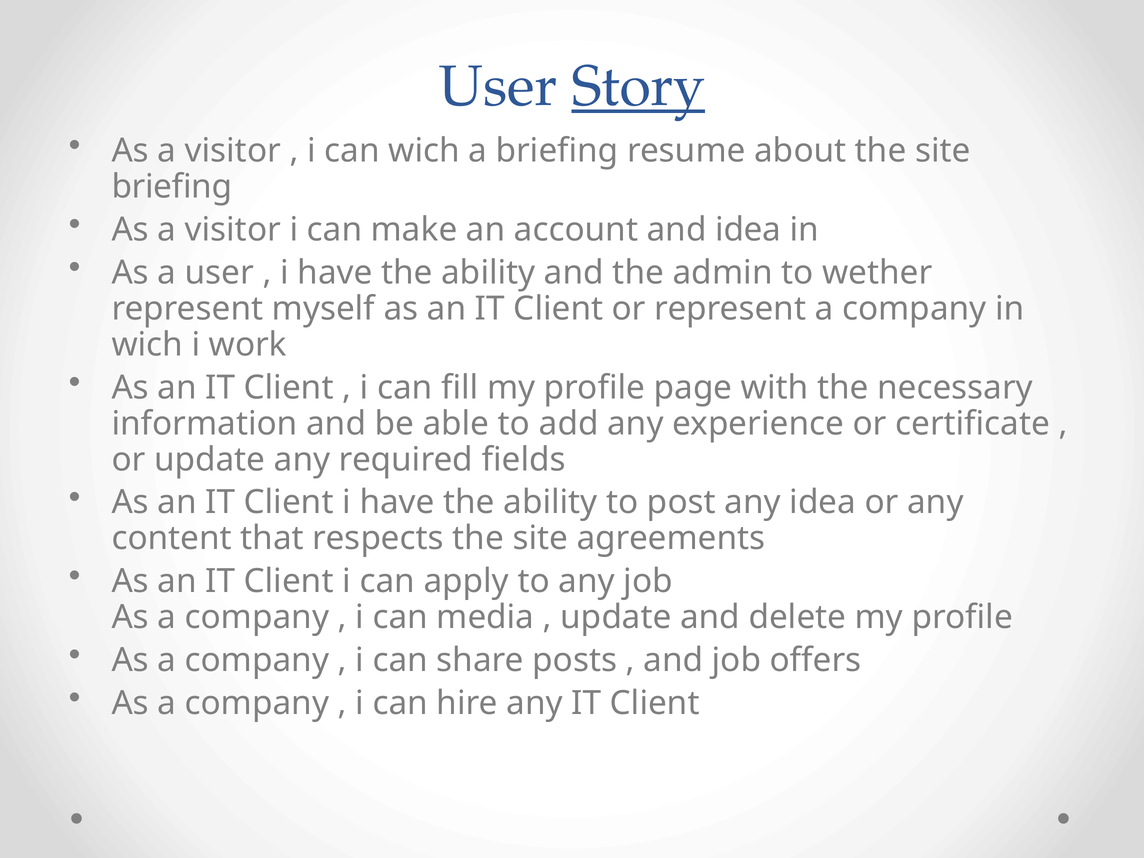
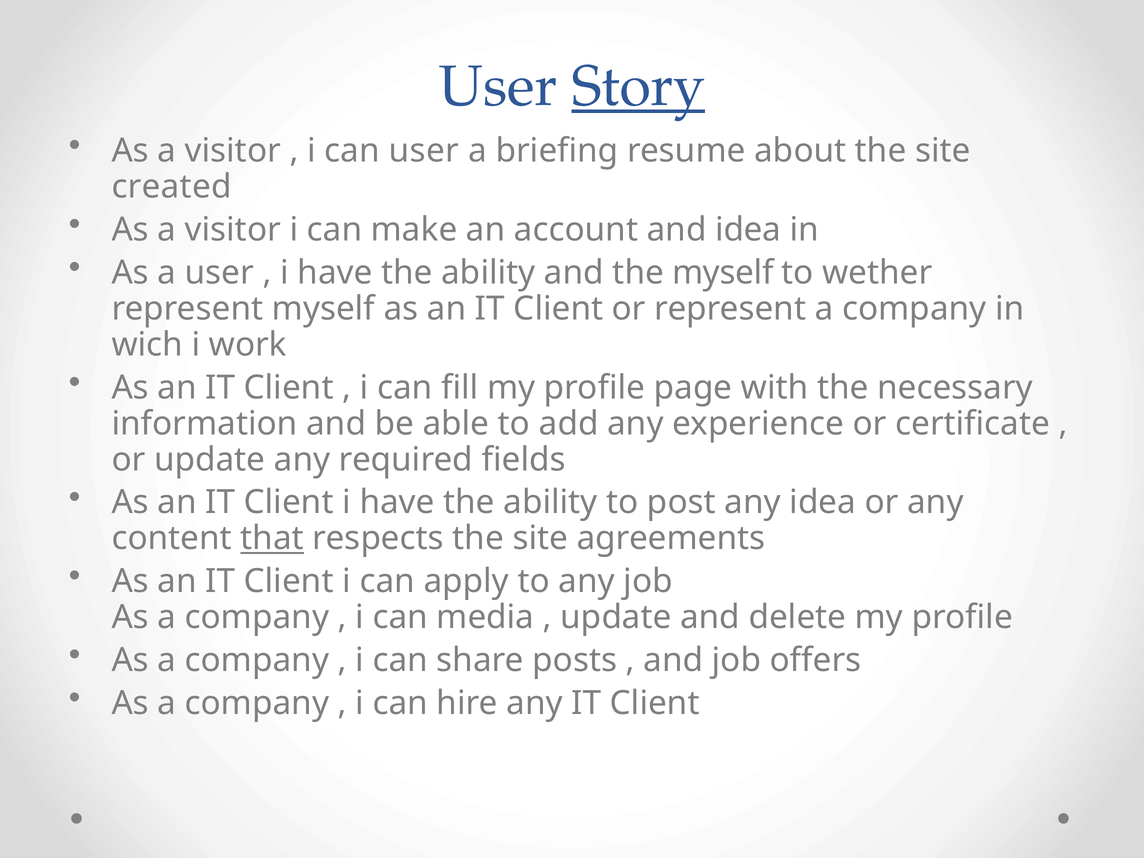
can wich: wich -> user (424, 151)
briefing: briefing -> created (172, 187)
the admin: admin -> myself (723, 273)
that underline: none -> present (272, 538)
